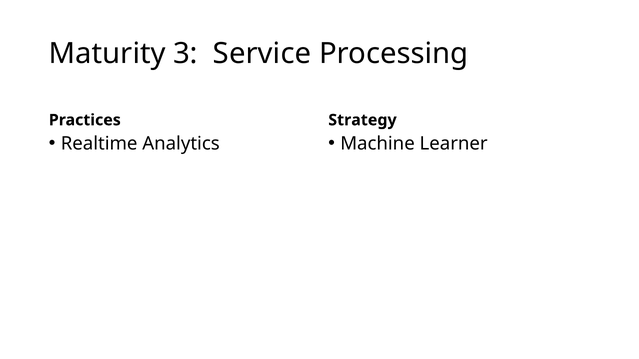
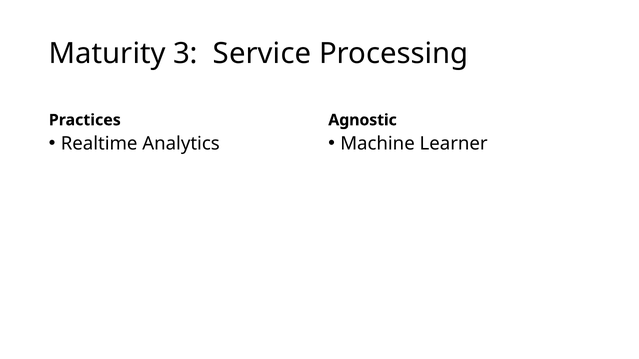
Strategy: Strategy -> Agnostic (363, 120)
